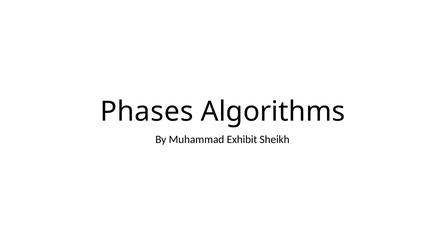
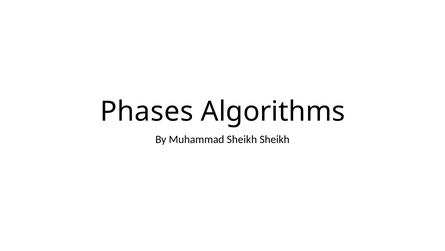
Muhammad Exhibit: Exhibit -> Sheikh (242, 139)
